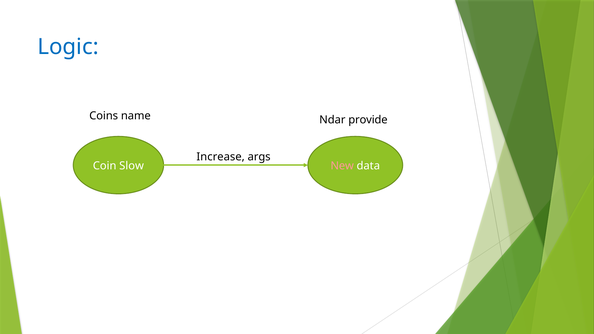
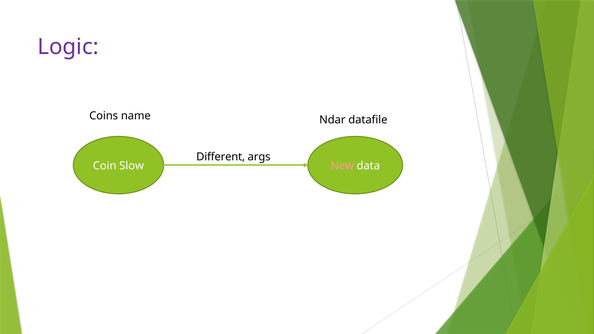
Logic colour: blue -> purple (68, 47)
provide: provide -> datafile (368, 120)
Increase: Increase -> Different (221, 157)
